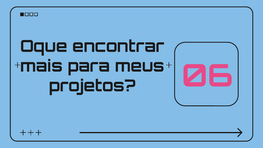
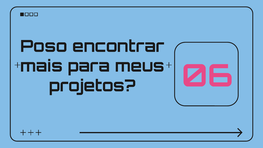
Oque: Oque -> Poso (44, 46)
